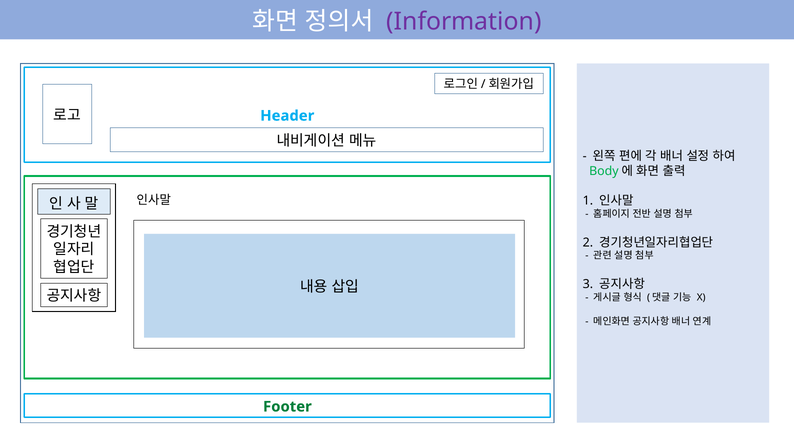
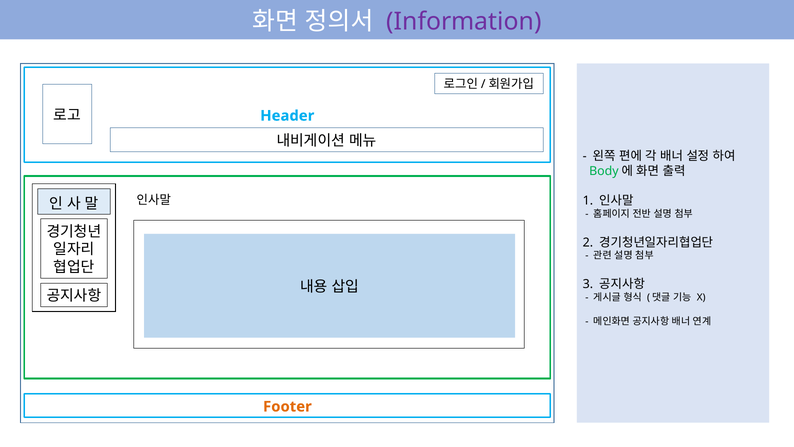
Footer colour: green -> orange (287, 406)
